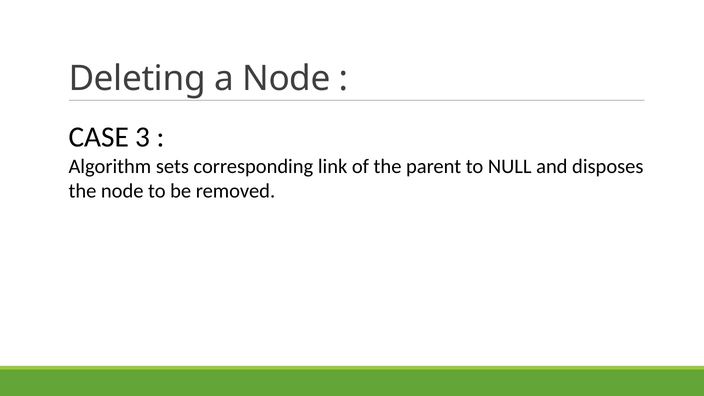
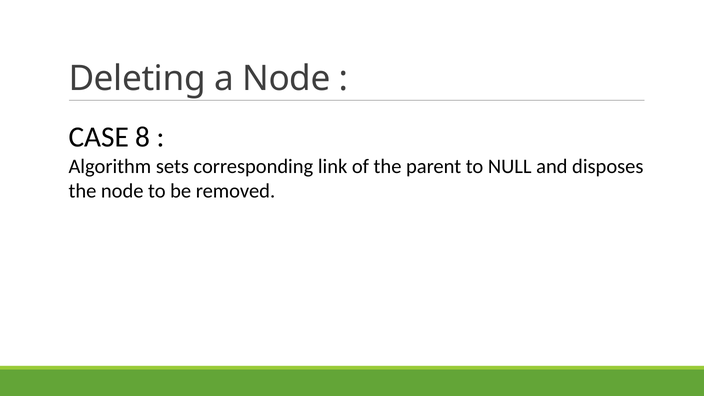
3: 3 -> 8 (143, 137)
